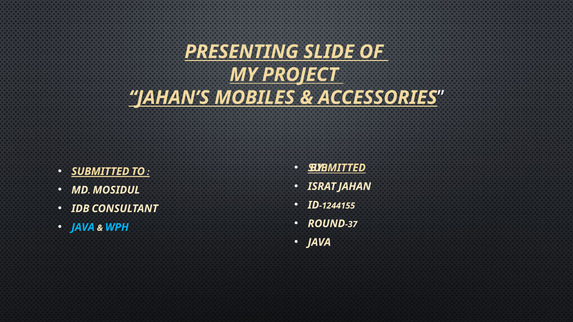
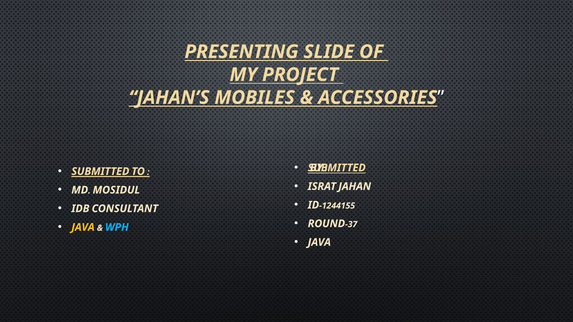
JAVA colour: light blue -> yellow (83, 227)
